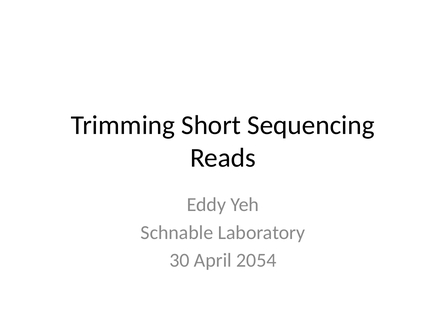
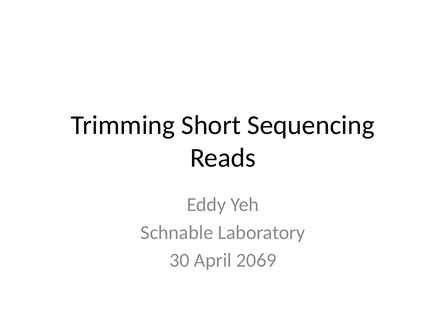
2054: 2054 -> 2069 (256, 261)
